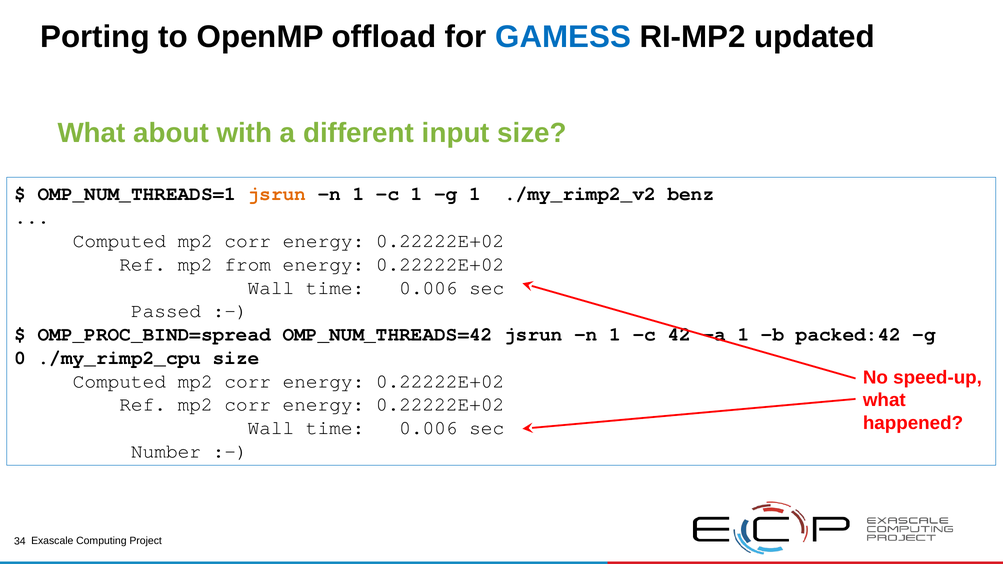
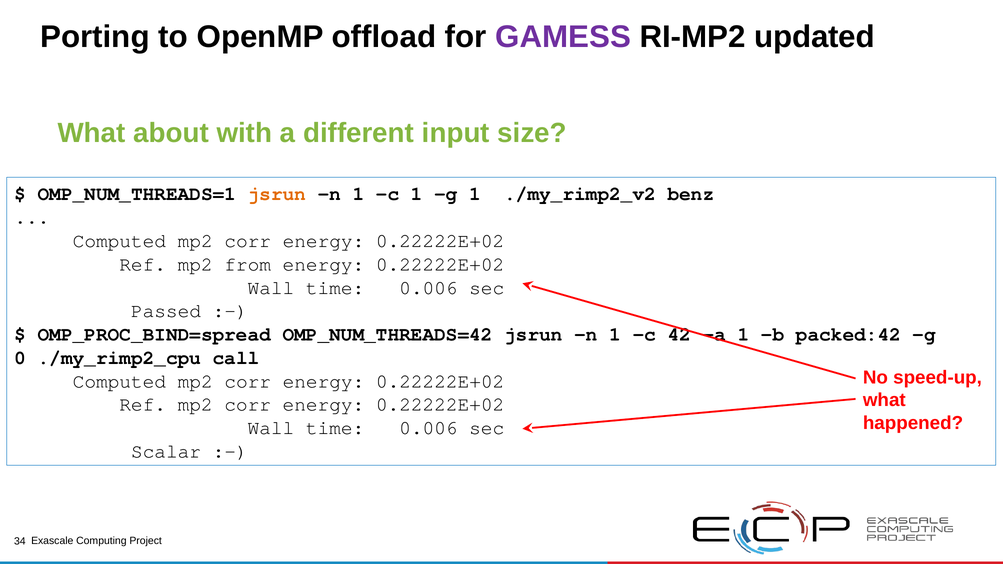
GAMESS colour: blue -> purple (563, 37)
./my_rimp2_cpu size: size -> call (236, 358)
Number: Number -> Scalar (166, 451)
